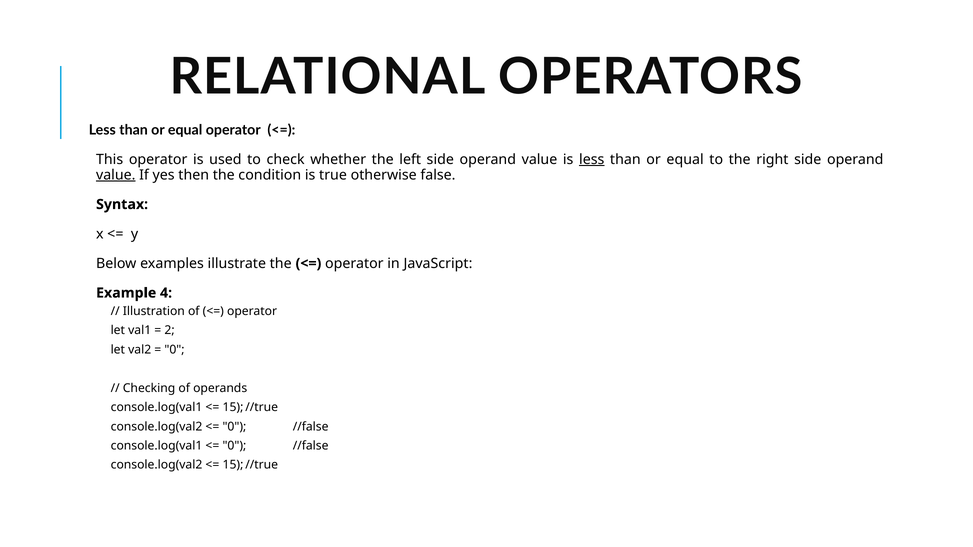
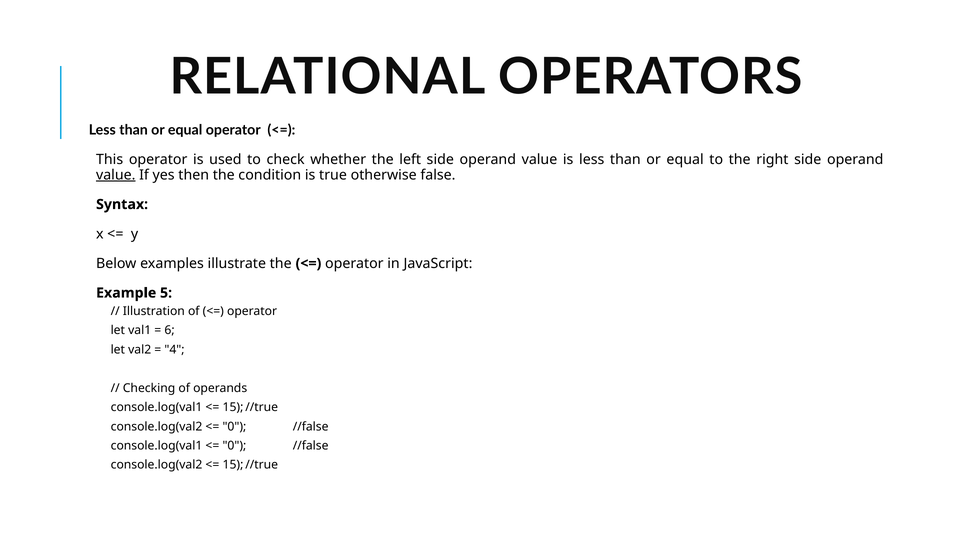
less underline: present -> none (592, 160)
4: 4 -> 5 (166, 293)
2: 2 -> 6 (170, 331)
0: 0 -> 4 (175, 350)
